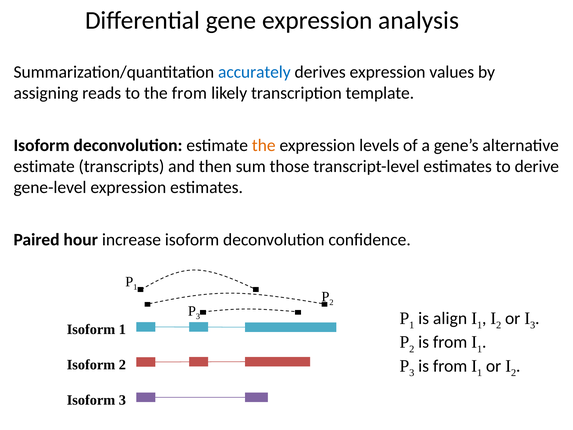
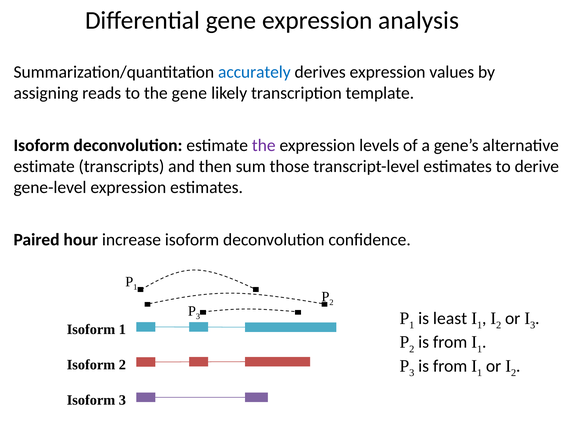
the from: from -> gene (189, 93)
the colour: orange -> purple (264, 145)
align: align -> least (450, 318)
